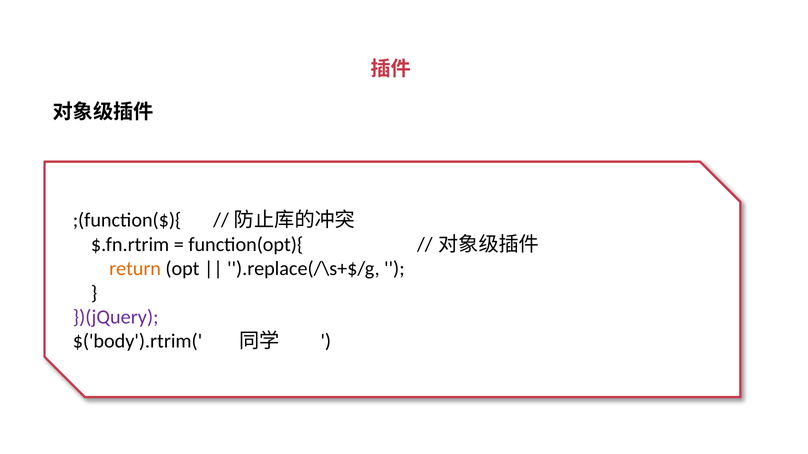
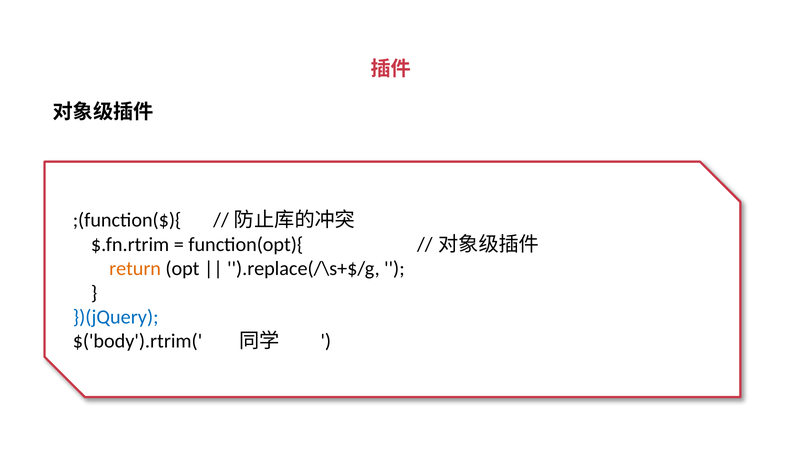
})(jQuery colour: purple -> blue (116, 317)
